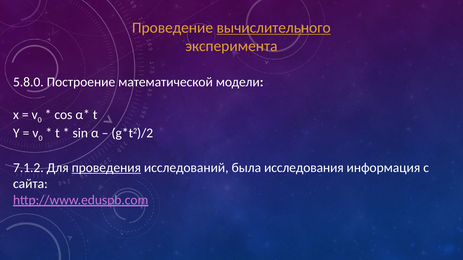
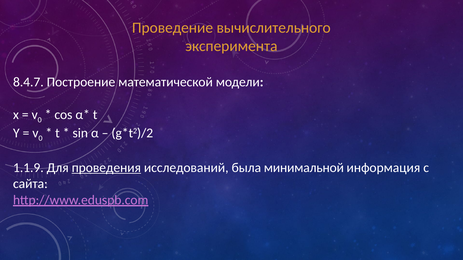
вычислительного underline: present -> none (274, 28)
5.8.0: 5.8.0 -> 8.4.7 (28, 82)
7.1.2: 7.1.2 -> 1.1.9 (28, 168)
исследования: исследования -> минимальной (304, 168)
